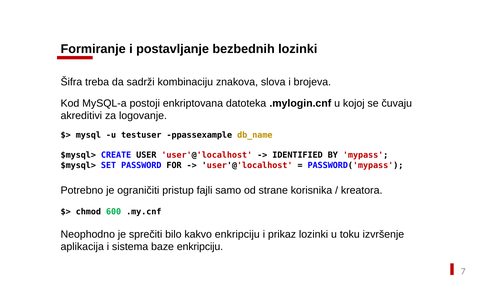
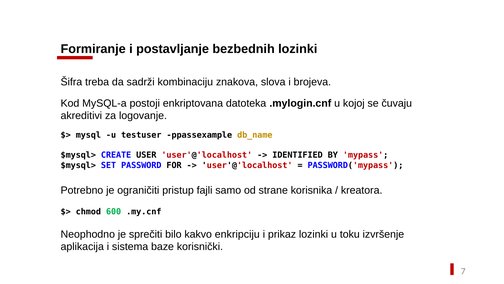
baze enkripciju: enkripciju -> korisnički (200, 246)
